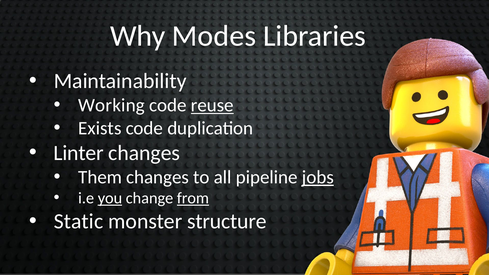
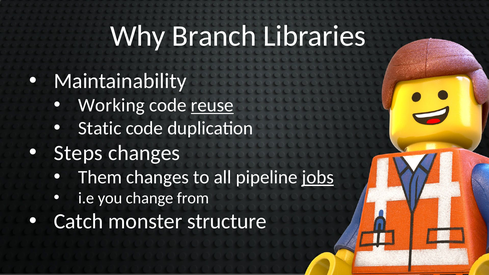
Modes: Modes -> Branch (214, 36)
Exists: Exists -> Static (100, 128)
Linter: Linter -> Steps (78, 153)
you underline: present -> none (110, 198)
from underline: present -> none (193, 198)
Static: Static -> Catch (79, 221)
